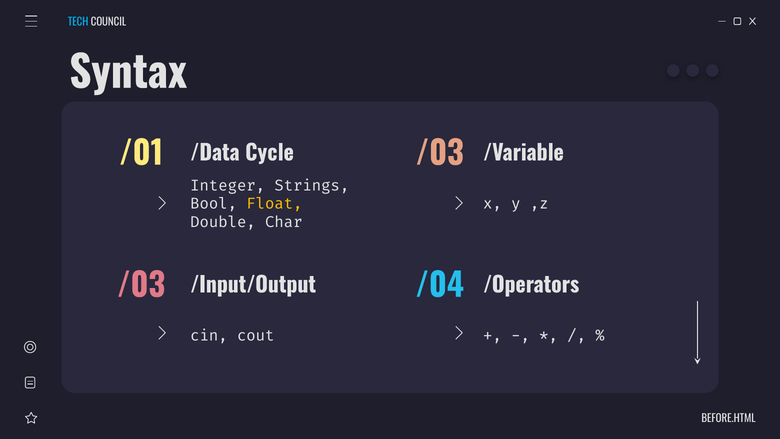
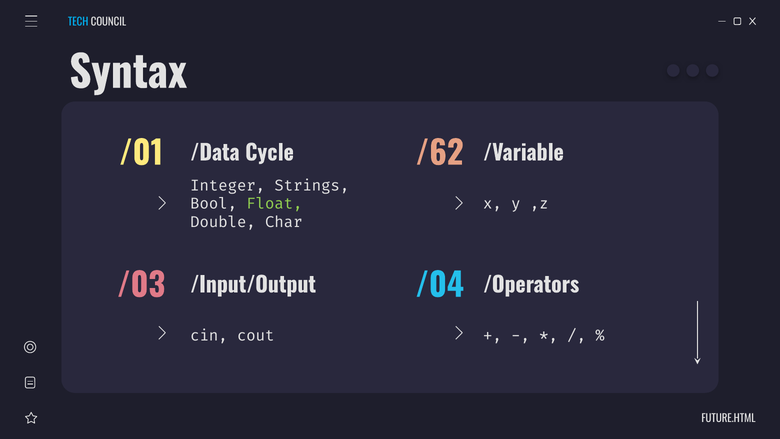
/03: /03 -> /62 (440, 154)
Float colour: yellow -> light green (274, 204)
BEFORE.HTML: BEFORE.HTML -> FUTURE.HTML (729, 418)
